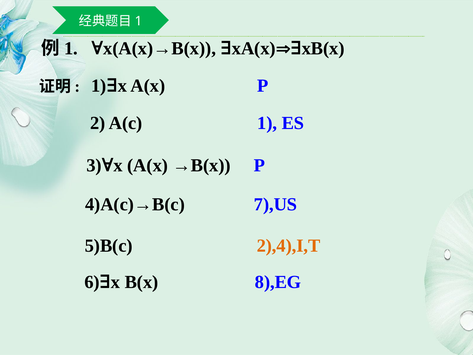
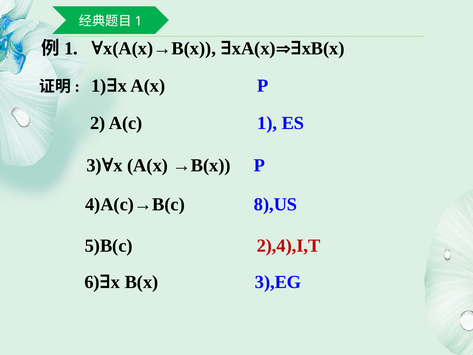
7),US: 7),US -> 8),US (276, 204)
2),4),I,T colour: orange -> red (289, 246)
8),EG: 8),EG -> 3),EG (278, 282)
